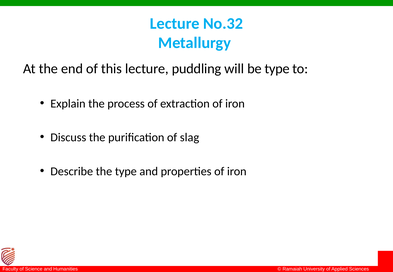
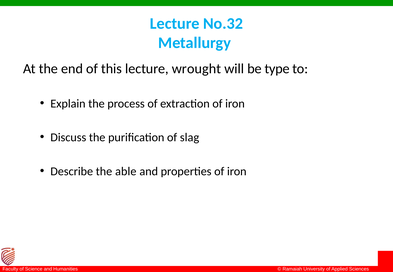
puddling: puddling -> wrought (196, 69)
the type: type -> able (126, 171)
